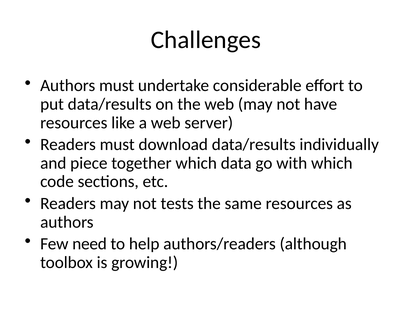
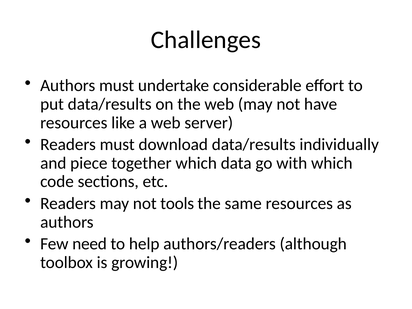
tests: tests -> tools (177, 203)
